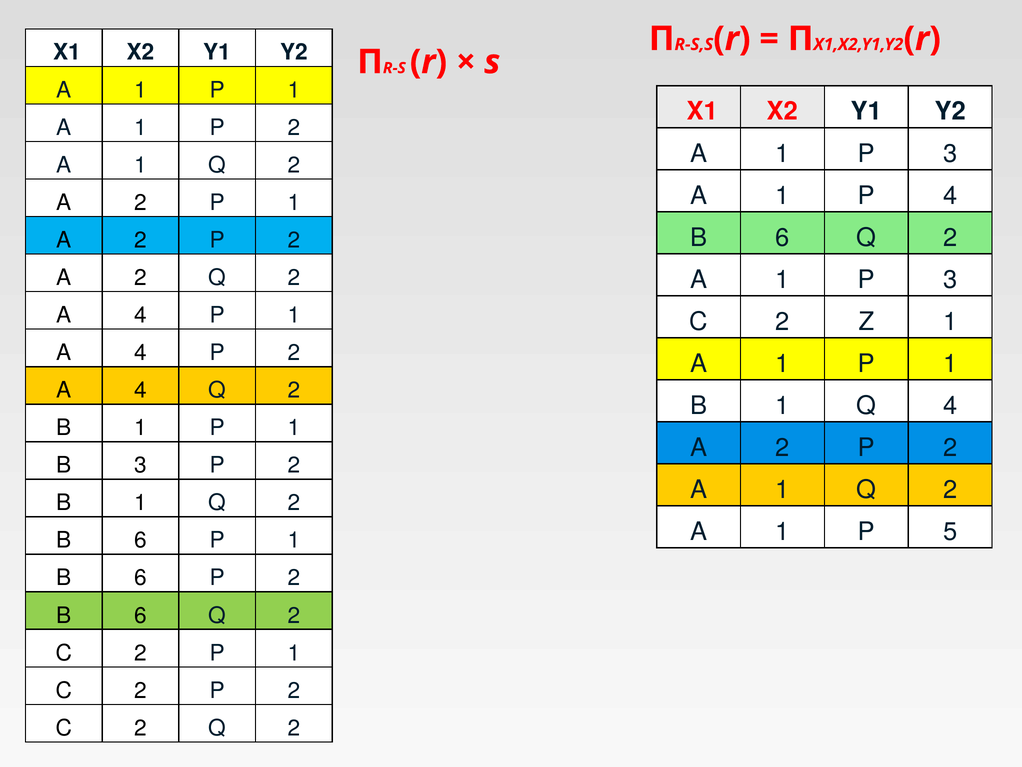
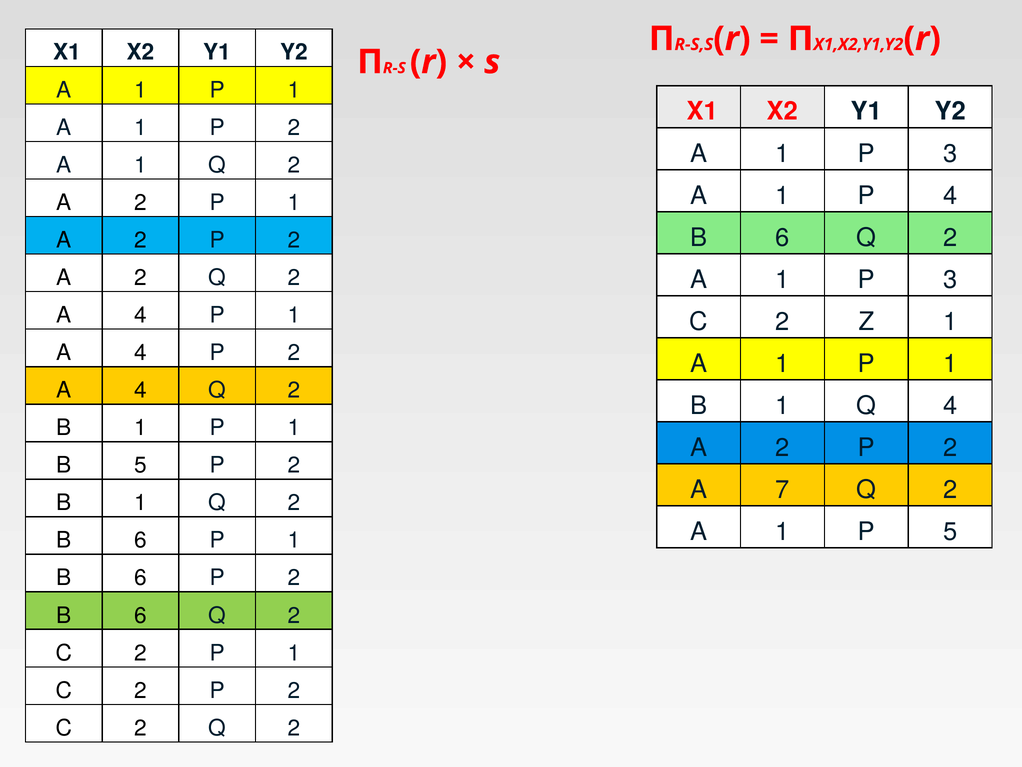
B 3: 3 -> 5 (141, 465)
1: 1 -> 7 (782, 489)
